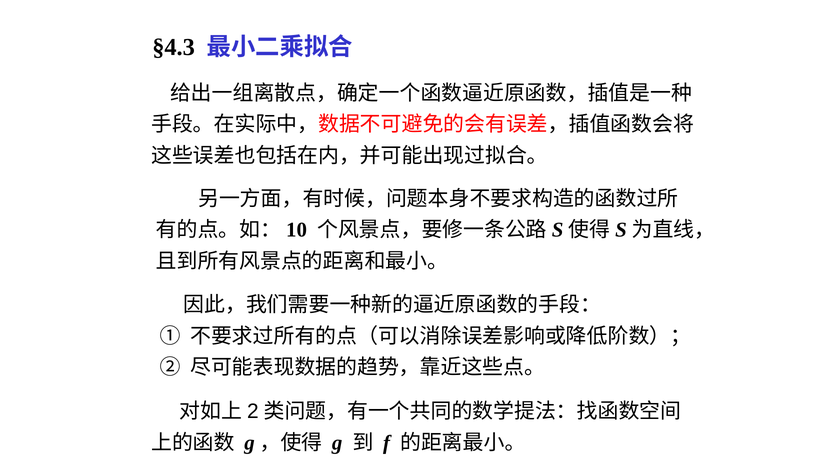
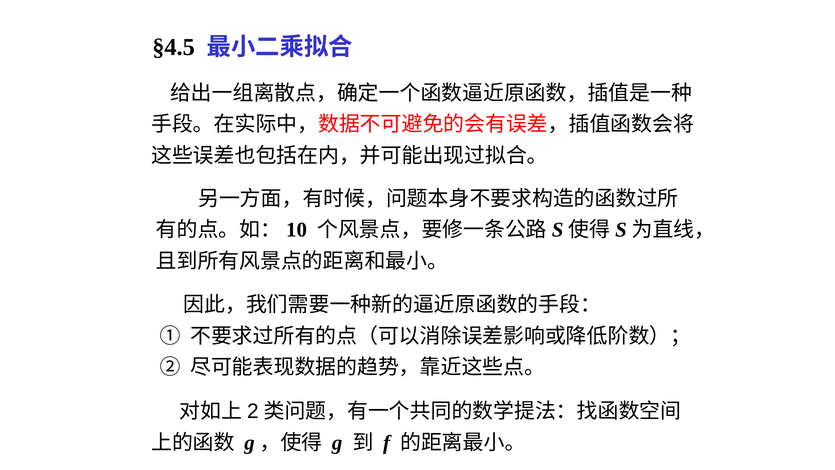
§4.3: §4.3 -> §4.5 (174, 47)
